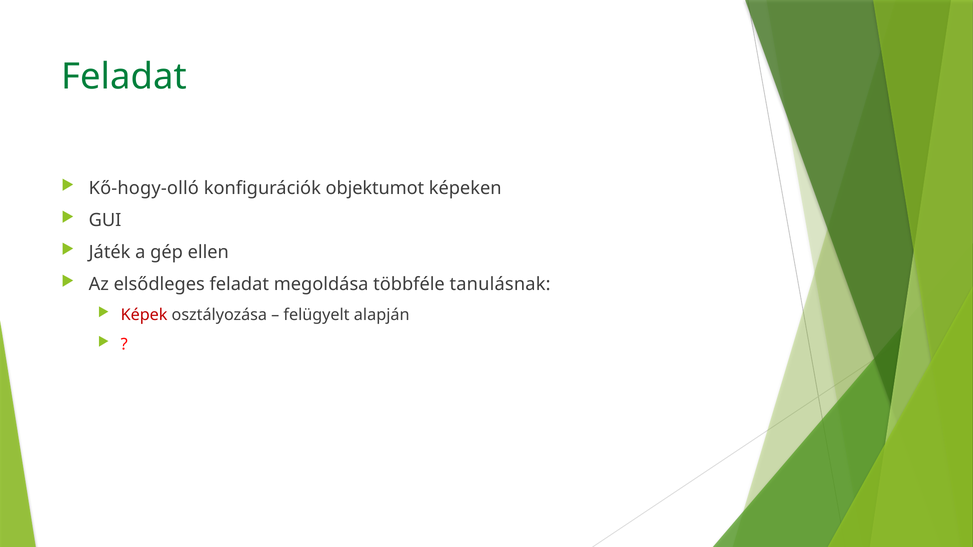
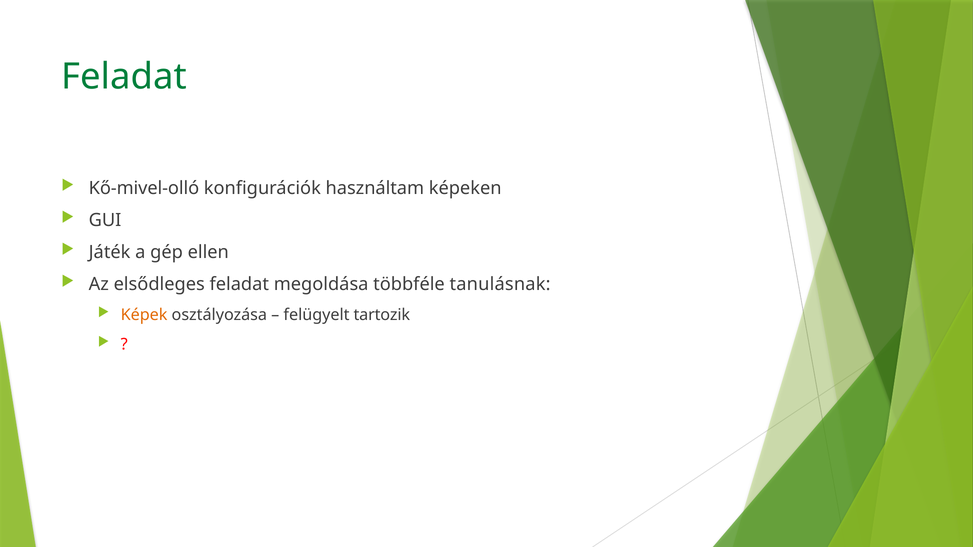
Kő-hogy-olló: Kő-hogy-olló -> Kő-mivel-olló (144, 188)
objektumot: objektumot -> használtam (375, 188)
Képek colour: red -> orange (144, 315)
alapján: alapján -> tartozik (382, 315)
